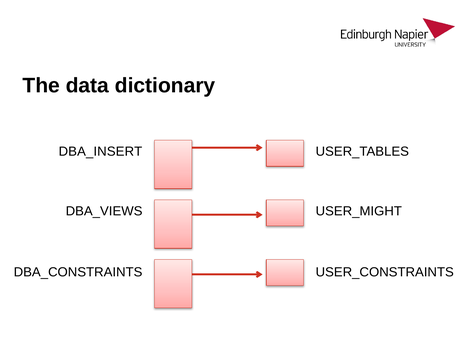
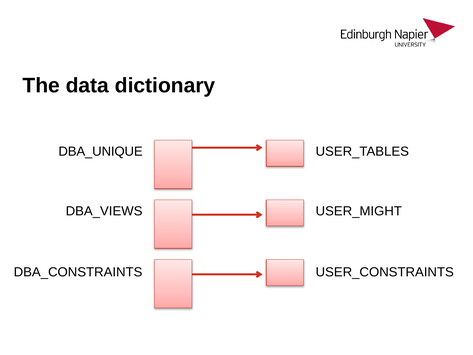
DBA_INSERT: DBA_INSERT -> DBA_UNIQUE (101, 151)
